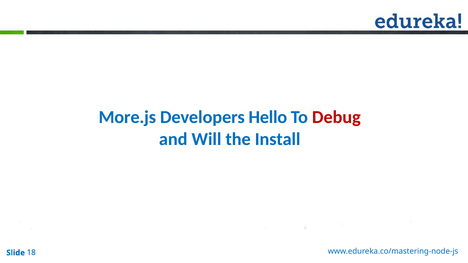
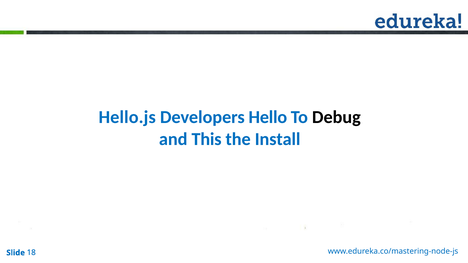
More.js: More.js -> Hello.js (127, 117)
Debug colour: red -> black (336, 117)
Will: Will -> This (207, 139)
